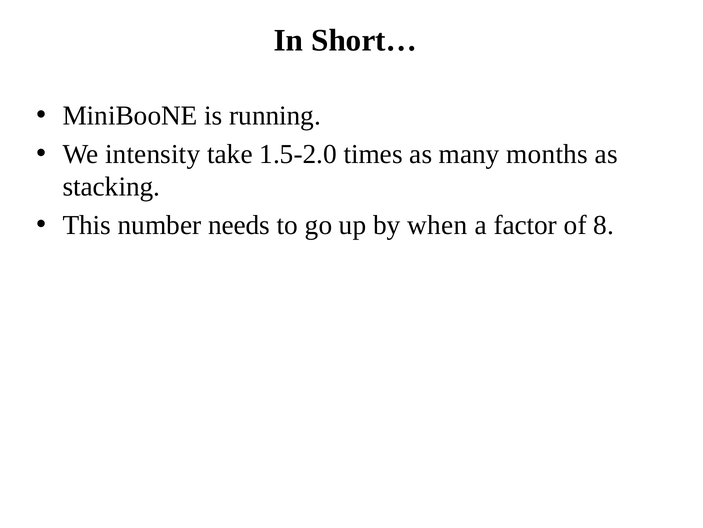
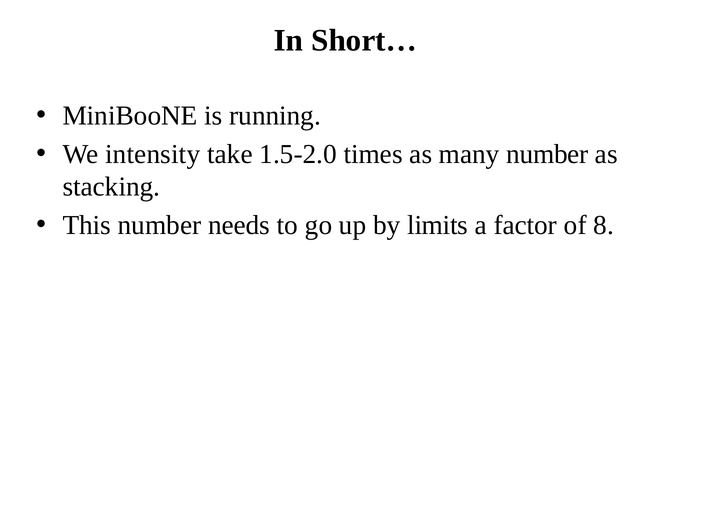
many months: months -> number (547, 154)
when: when -> limits (438, 225)
